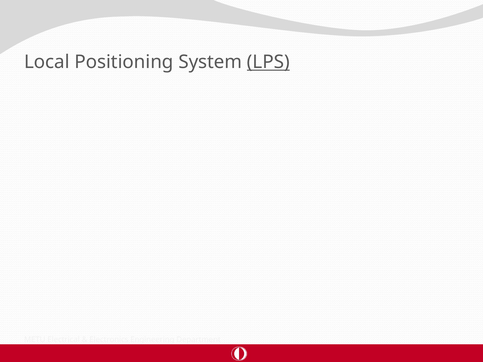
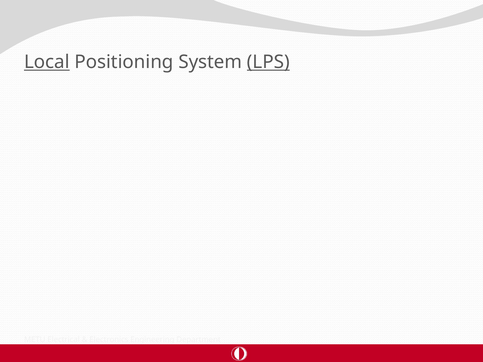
Local underline: none -> present (47, 62)
